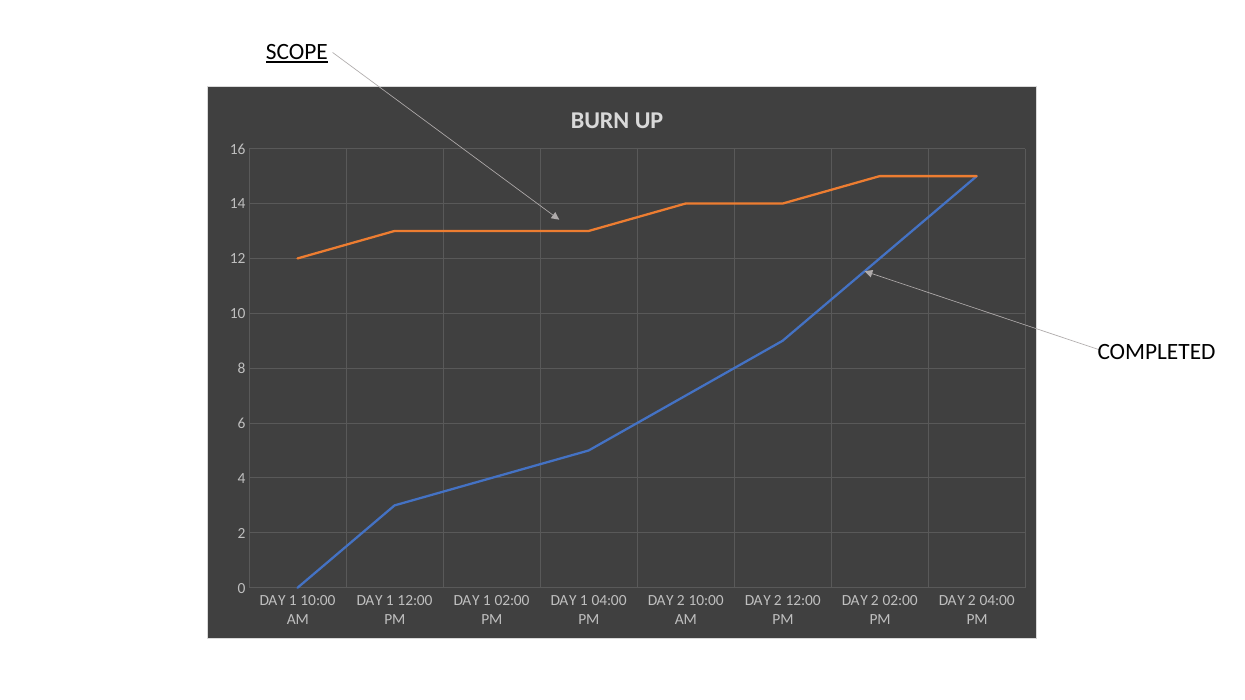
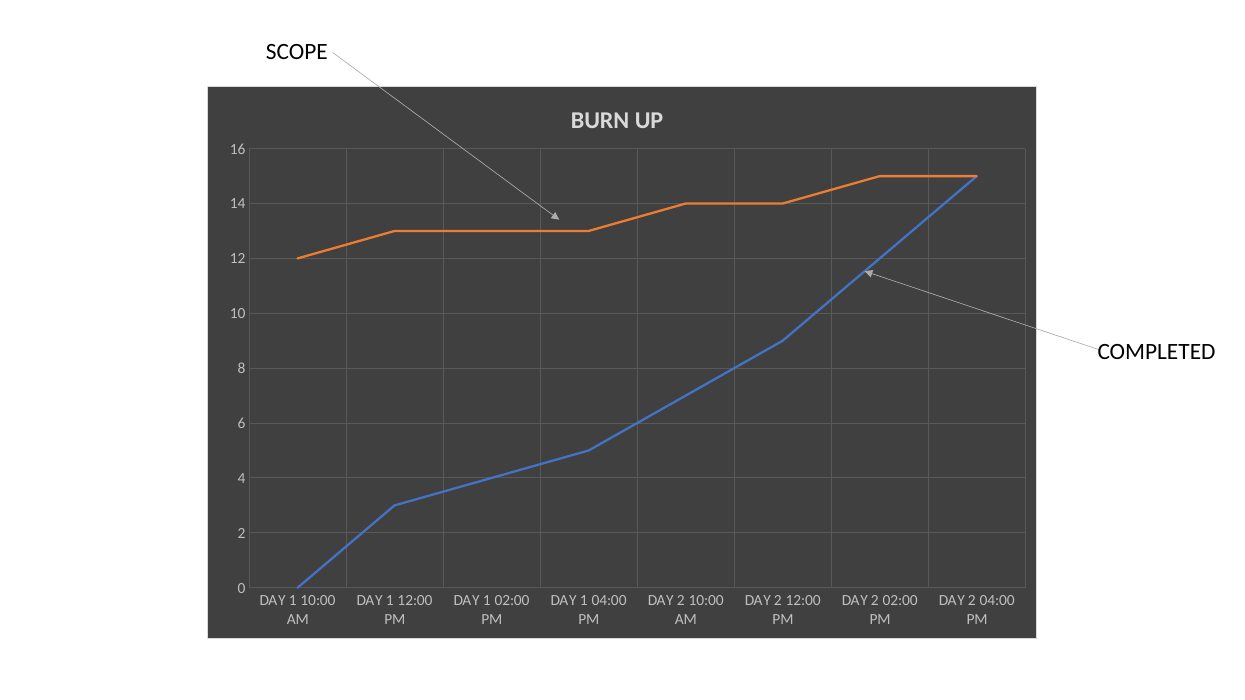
SCOPE underline: present -> none (297, 52)
